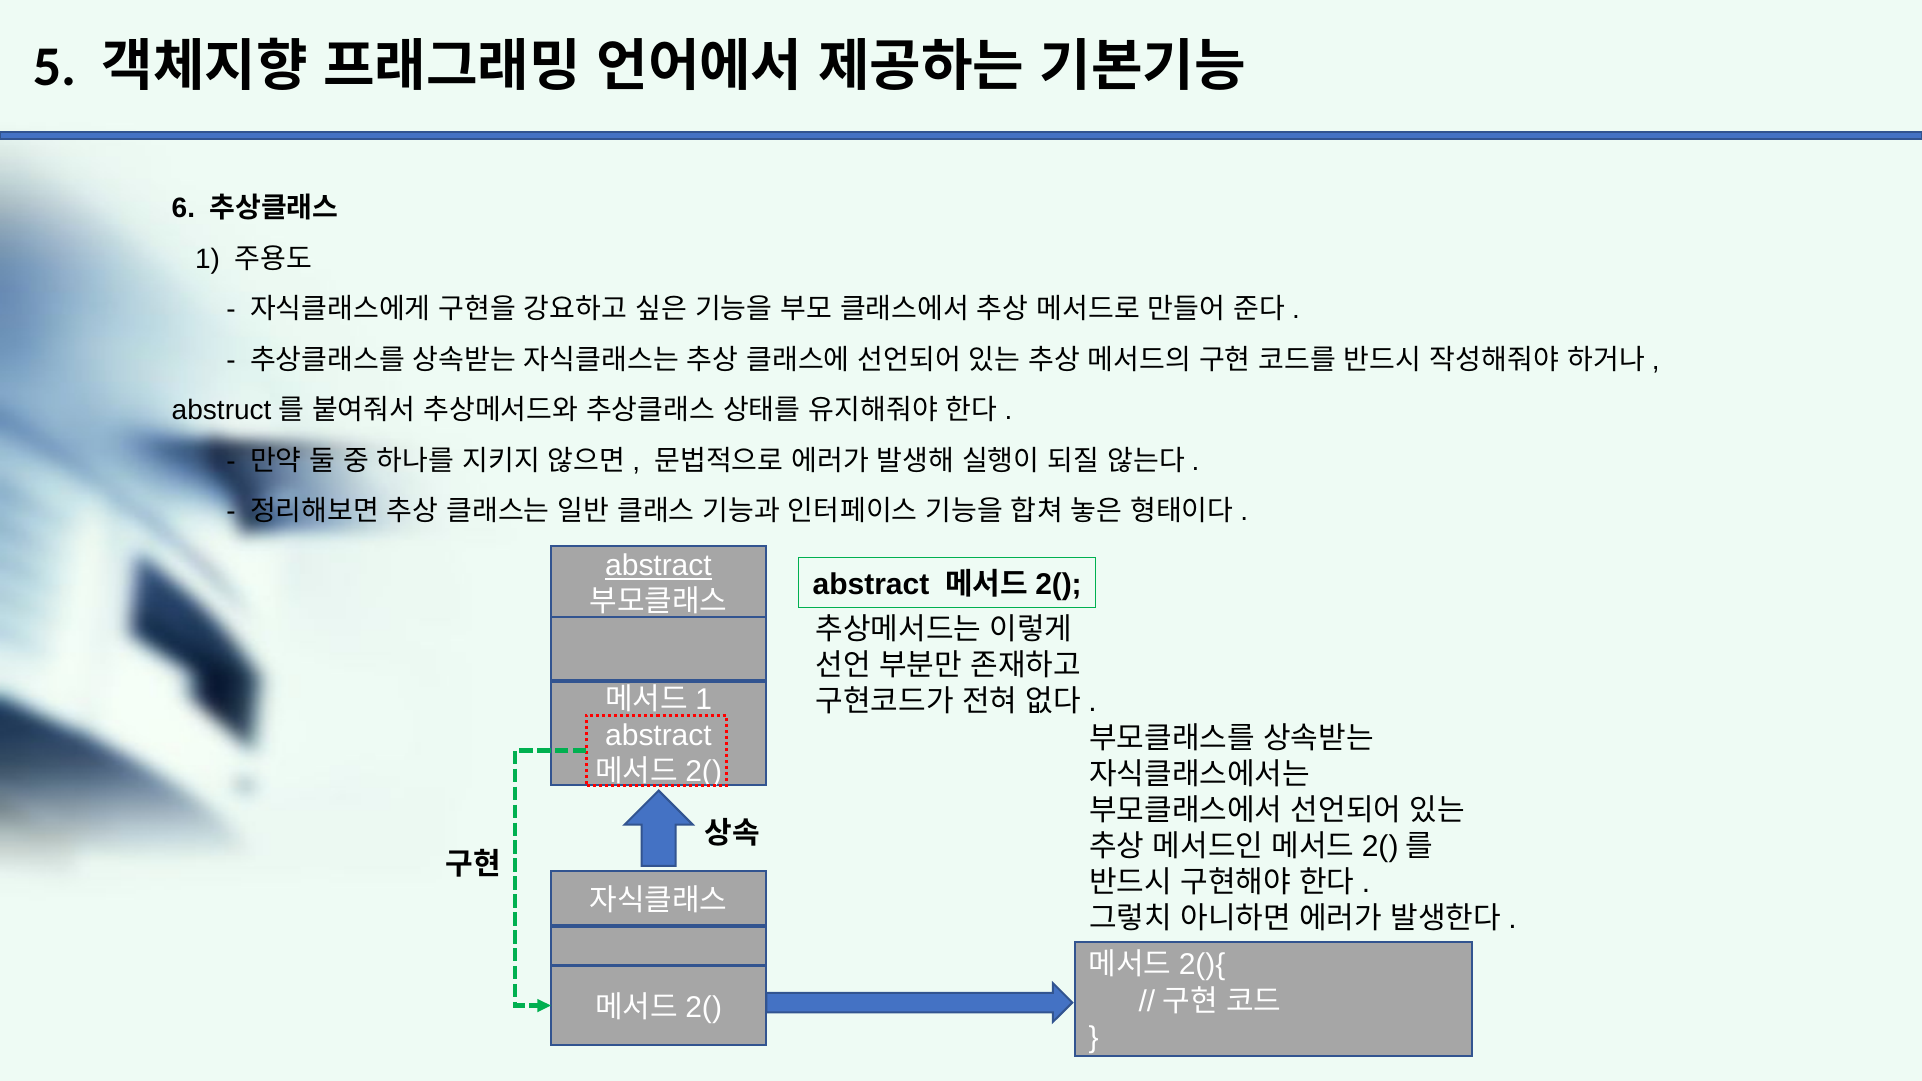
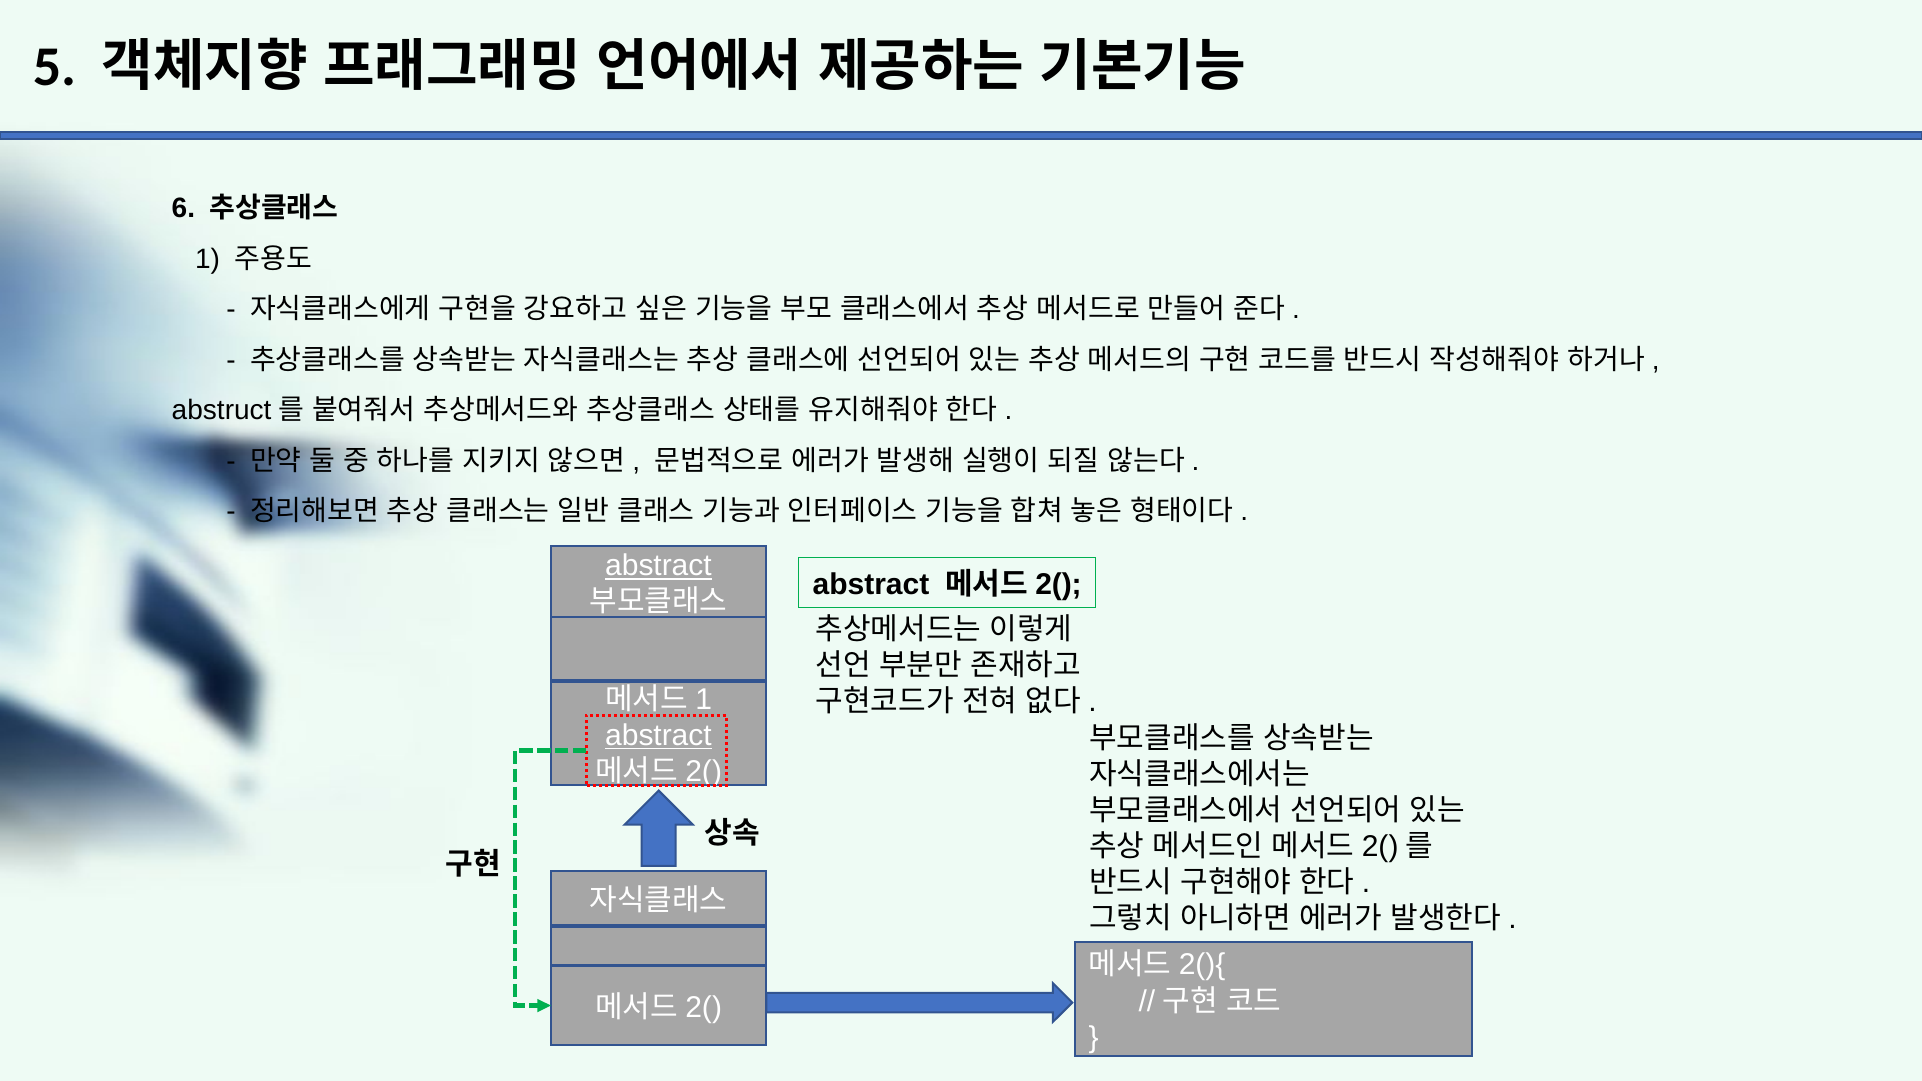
abstract underline: none -> present (658, 736)
